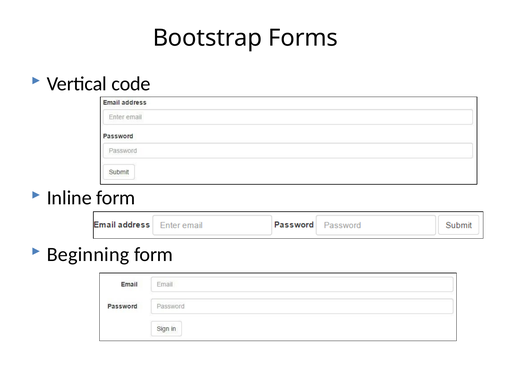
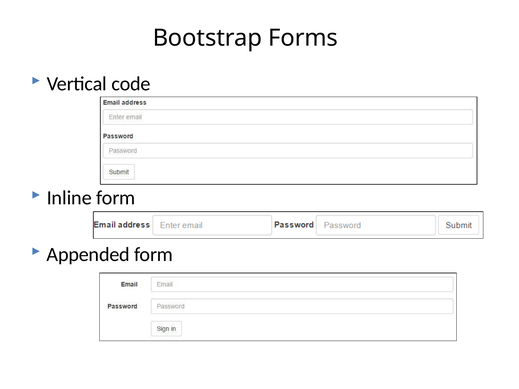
Beginning: Beginning -> Appended (88, 255)
